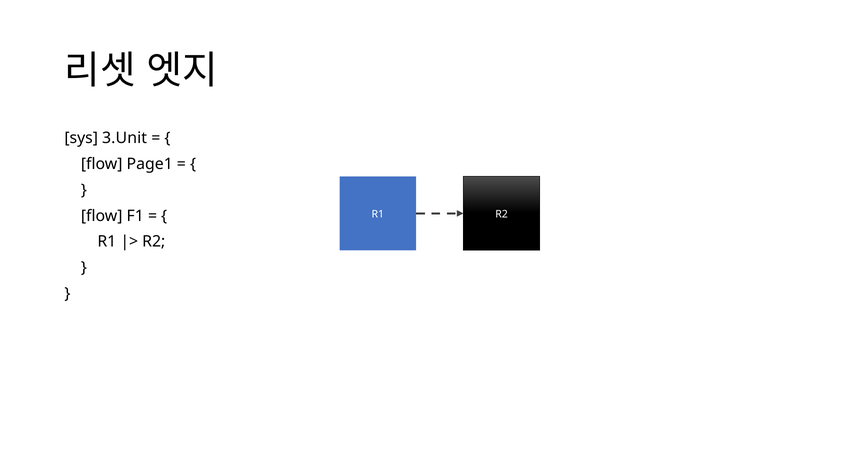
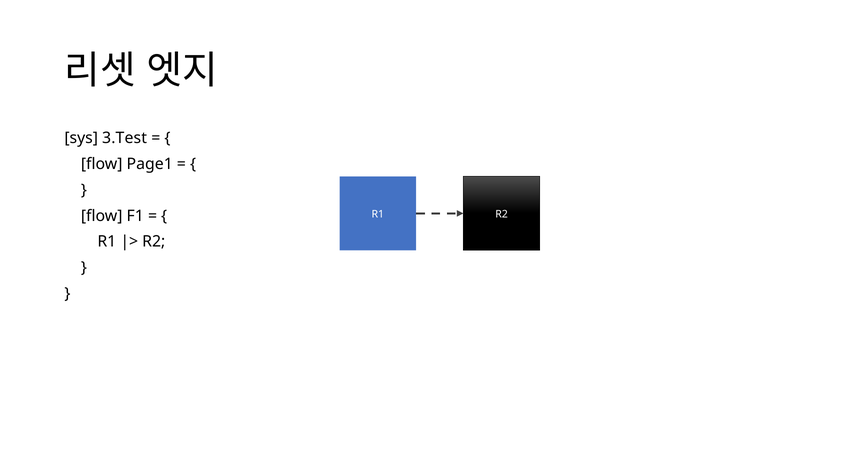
3.Unit: 3.Unit -> 3.Test (125, 138)
